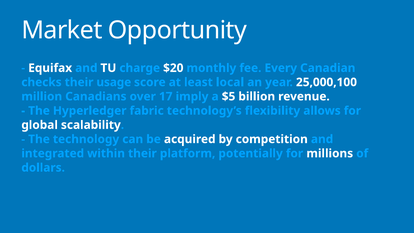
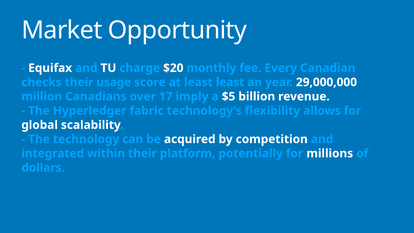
least local: local -> least (230, 82)
25,000,100: 25,000,100 -> 29,000,000 (326, 82)
